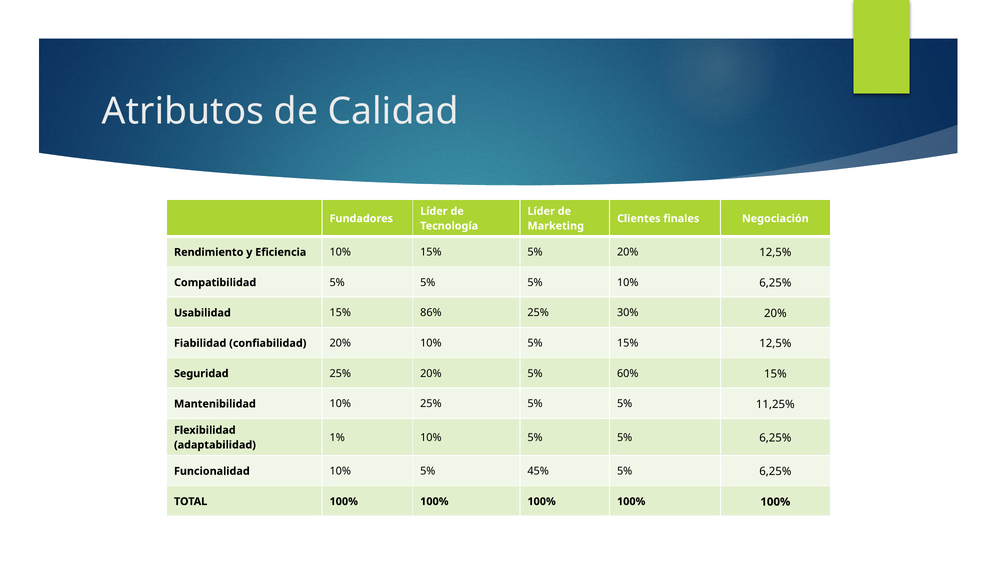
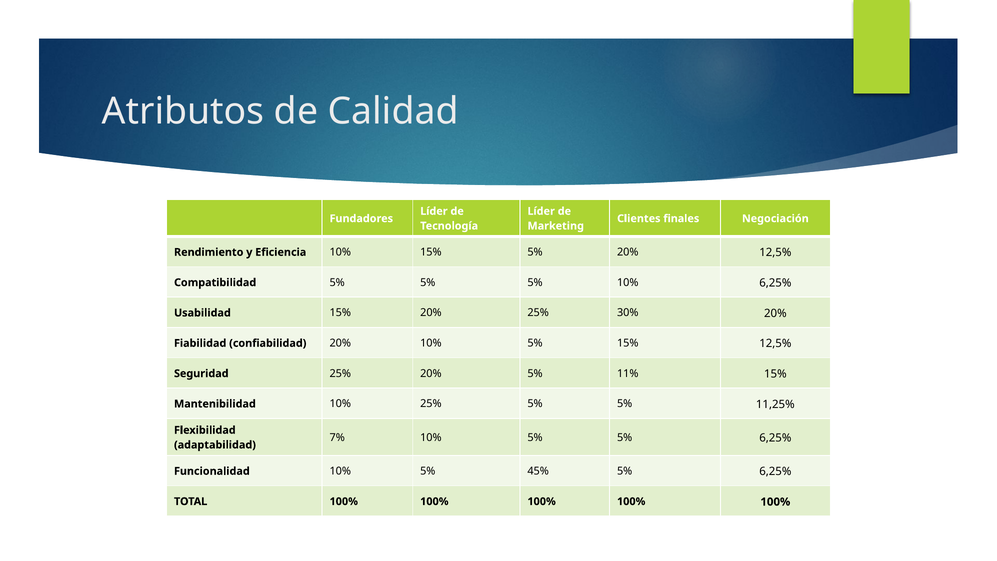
15% 86%: 86% -> 20% (431, 313)
60%: 60% -> 11% (628, 373)
1%: 1% -> 7% (337, 437)
